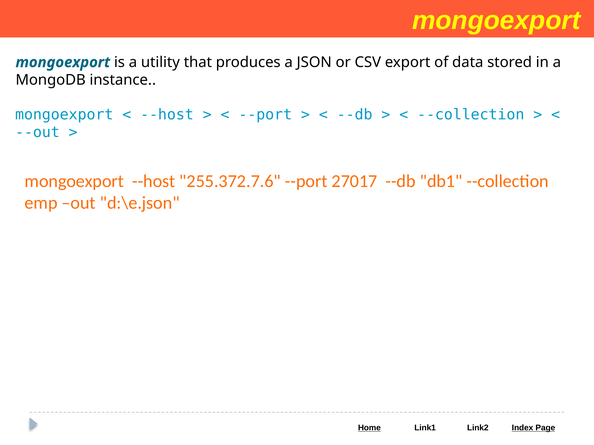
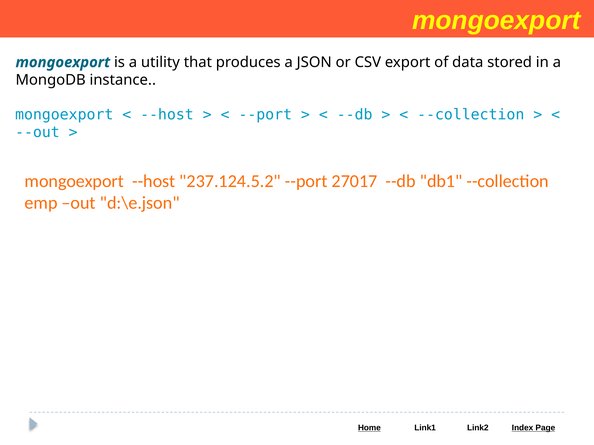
255.372.7.6: 255.372.7.6 -> 237.124.5.2 (230, 181)
